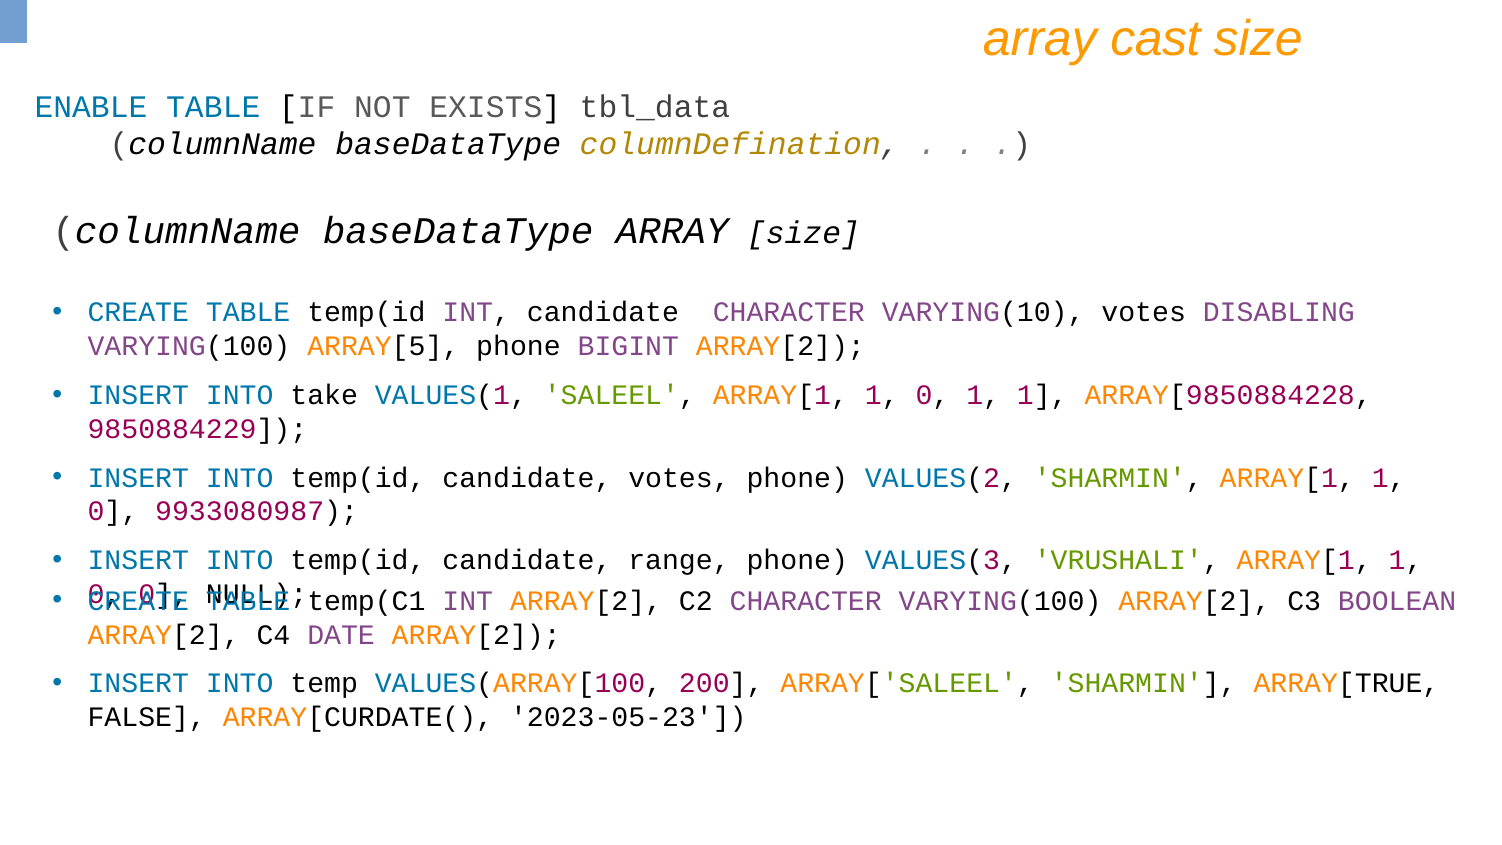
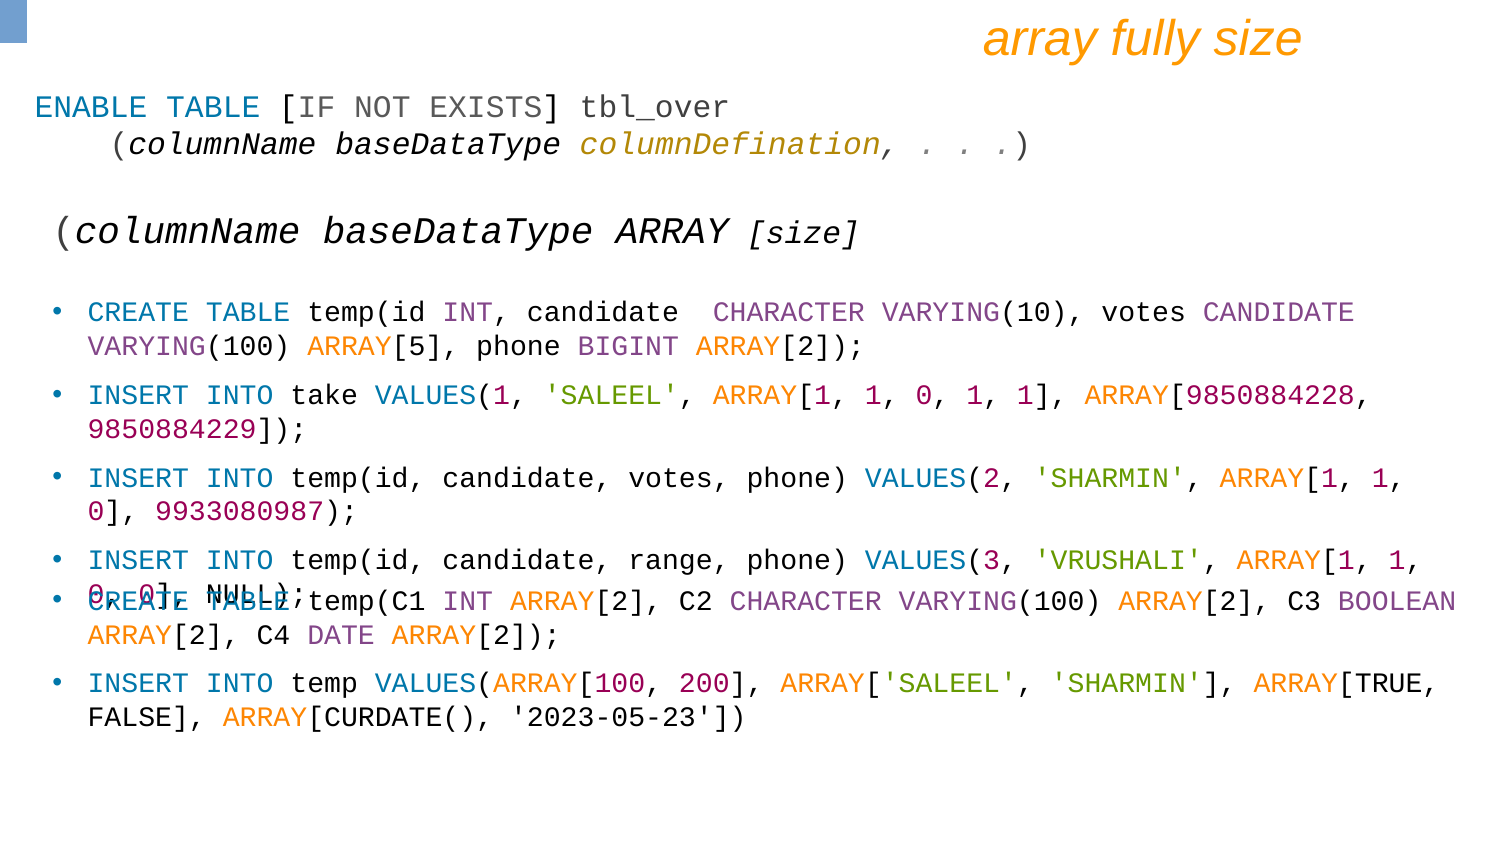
cast: cast -> fully (1155, 39)
tbl_data: tbl_data -> tbl_over (655, 107)
votes DISABLING: DISABLING -> CANDIDATE (1279, 313)
